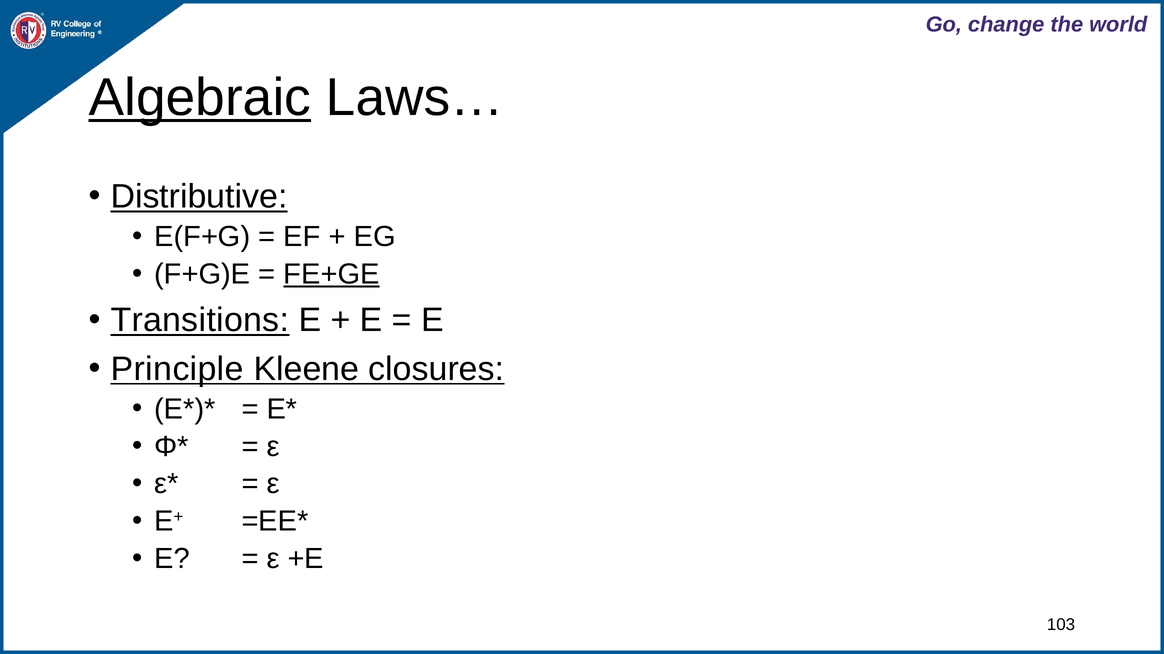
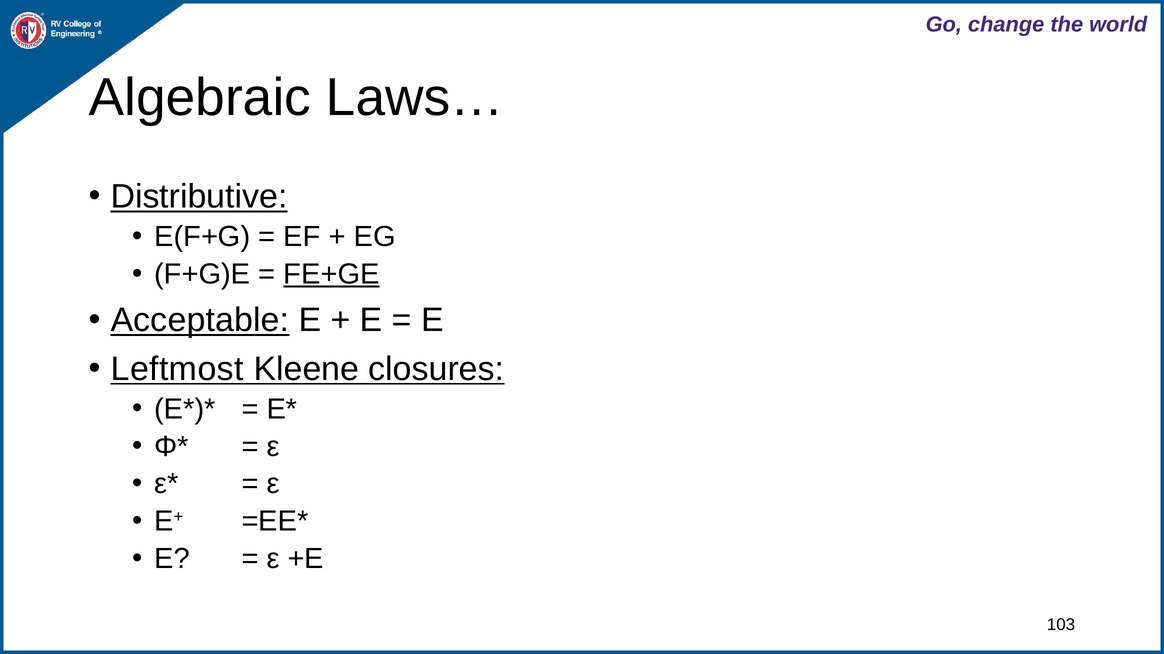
Algebraic underline: present -> none (200, 98)
Transitions: Transitions -> Acceptable (200, 321)
Principle: Principle -> Leftmost (177, 369)
